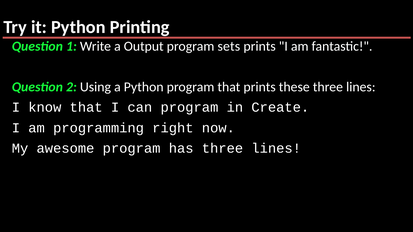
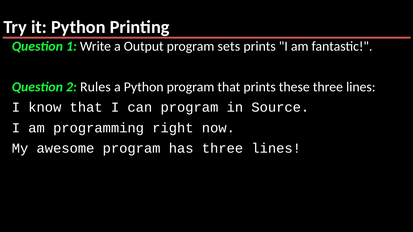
Using: Using -> Rules (95, 87)
Create: Create -> Source (280, 108)
